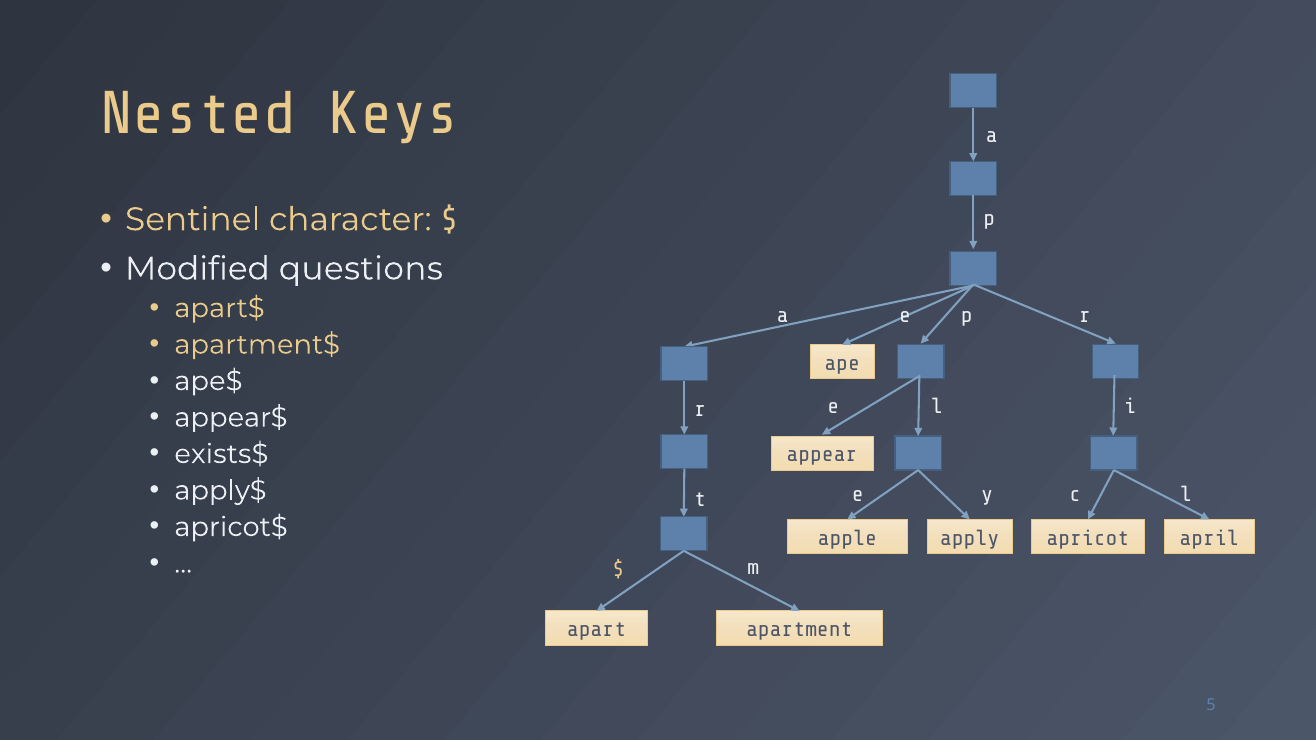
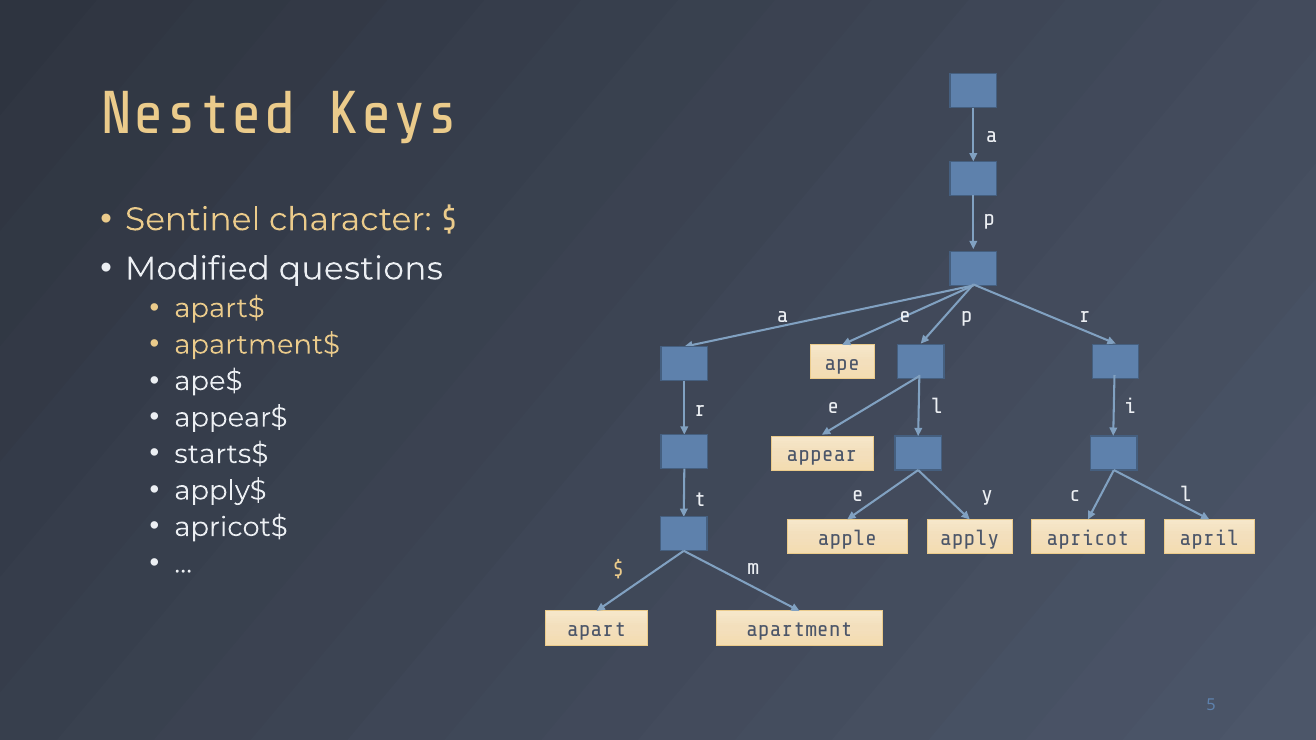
exists$: exists$ -> starts$ (221, 454)
